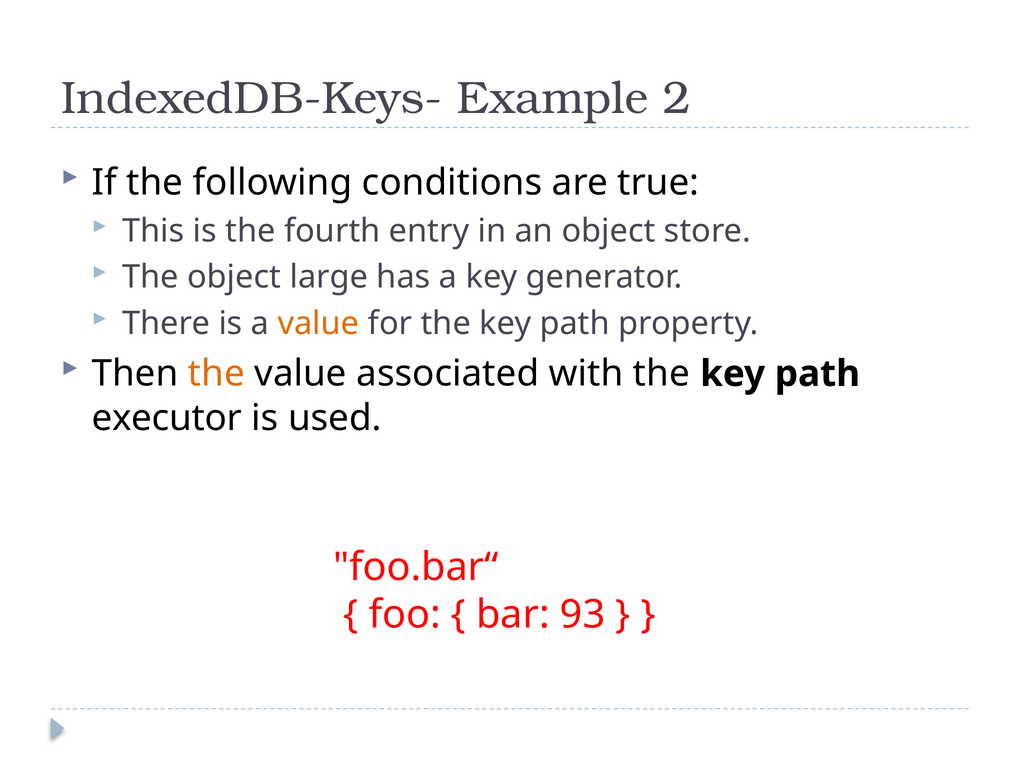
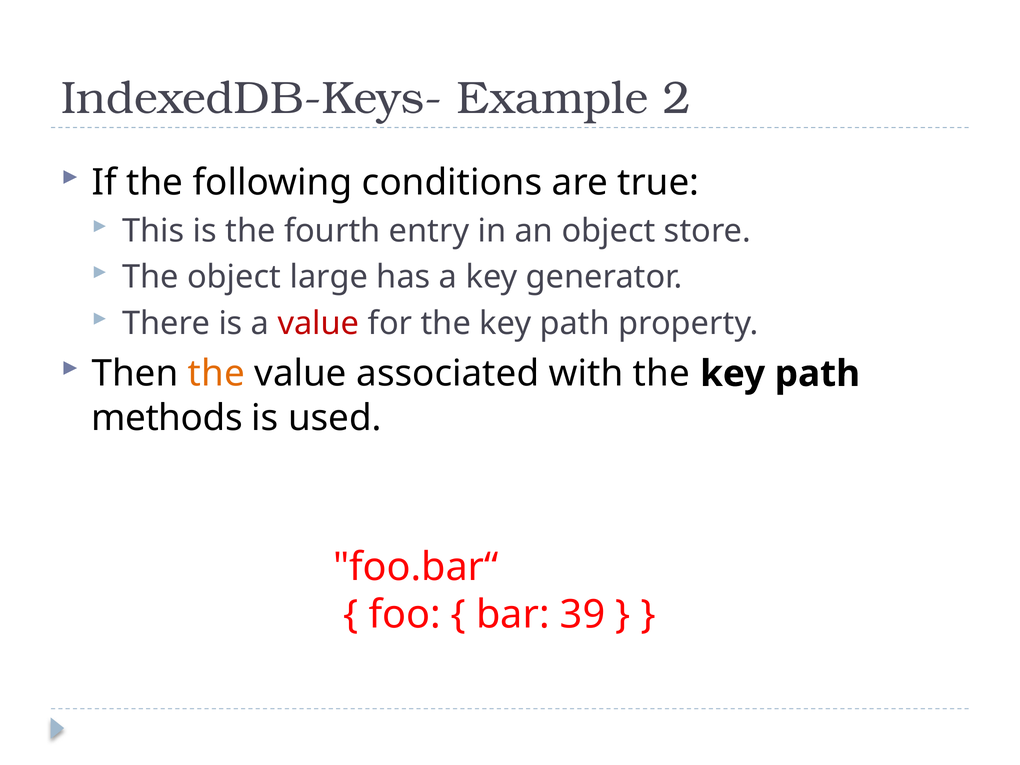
value colour: orange -> red (319, 323)
executor: executor -> methods (167, 418)
93: 93 -> 39 (583, 615)
